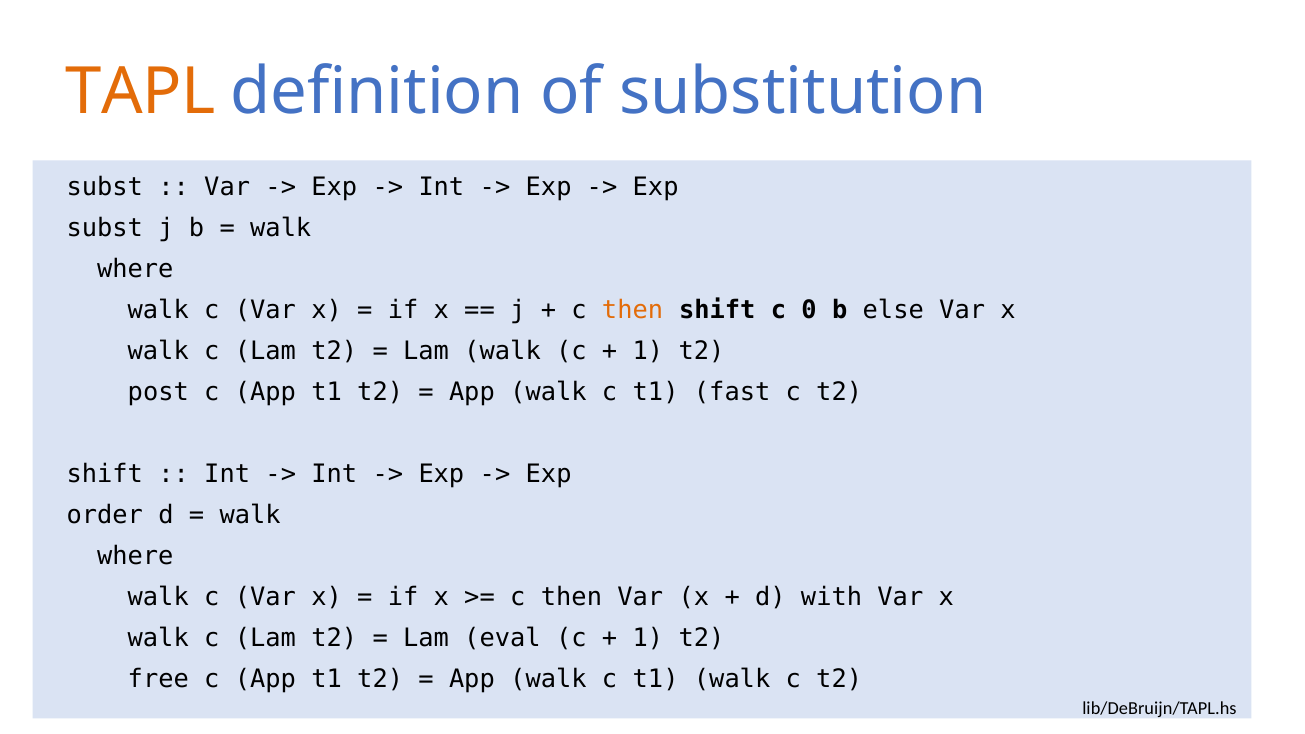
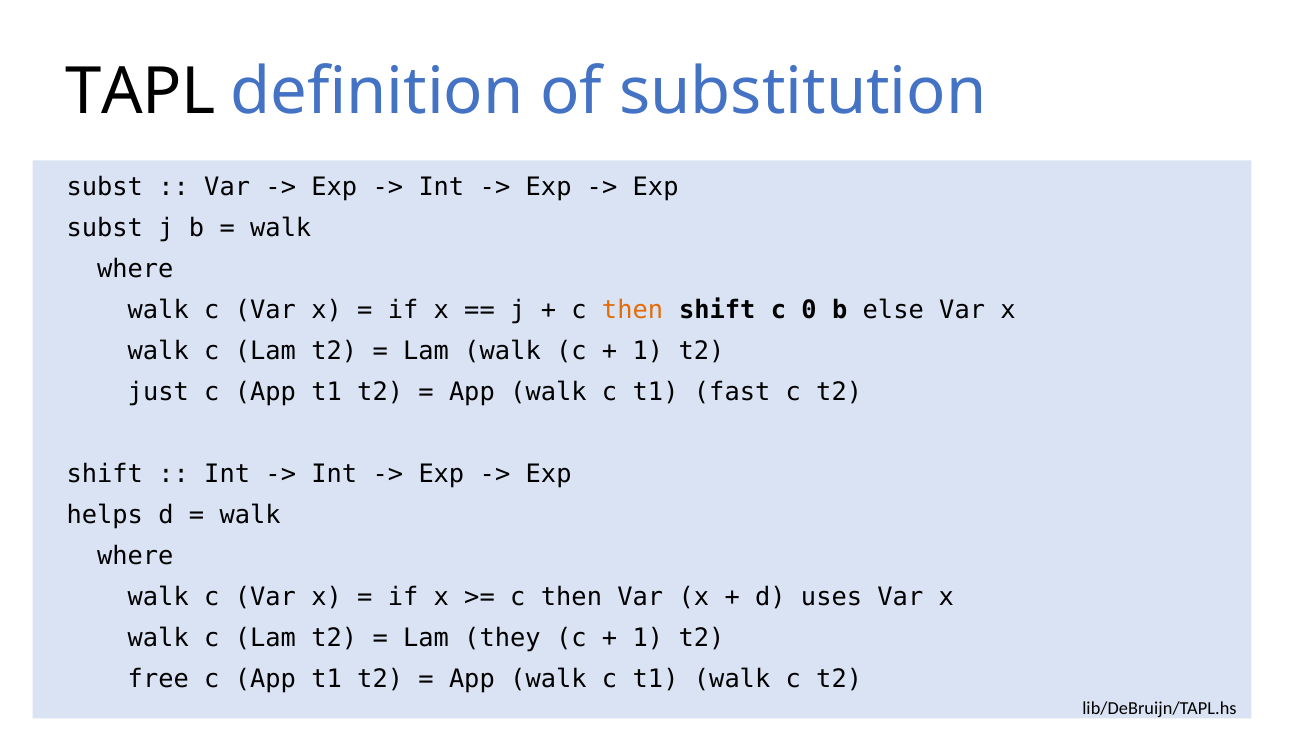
TAPL colour: orange -> black (140, 92)
post: post -> just (158, 392)
order: order -> helps (105, 515)
with: with -> uses (832, 597)
eval: eval -> they (503, 638)
